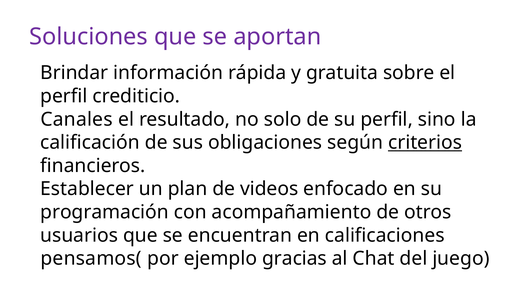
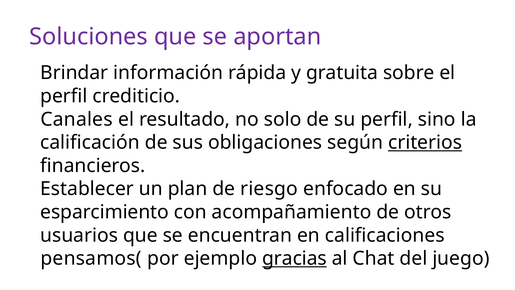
videos: videos -> riesgo (269, 189)
programación: programación -> esparcimiento (105, 212)
gracias underline: none -> present (295, 258)
